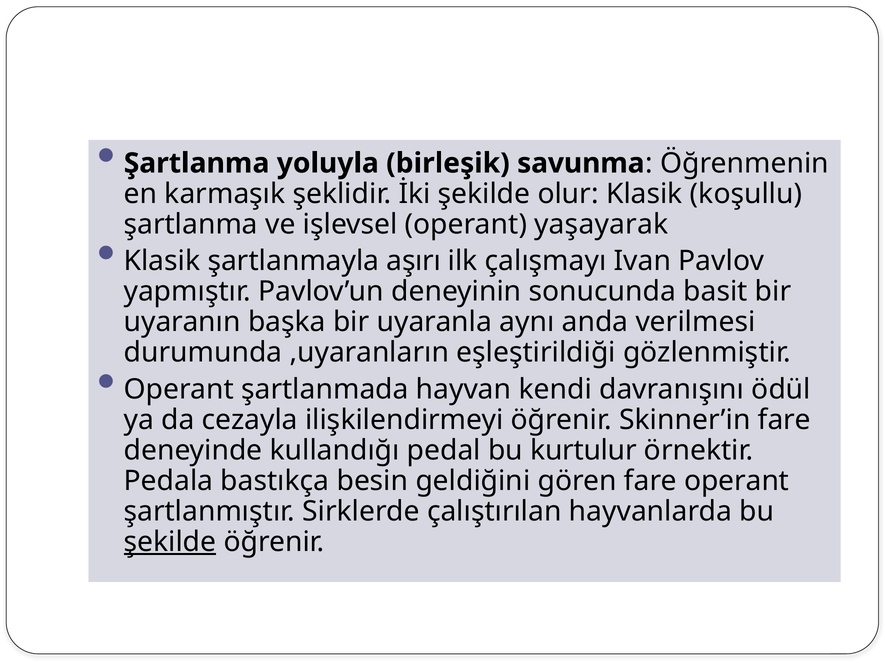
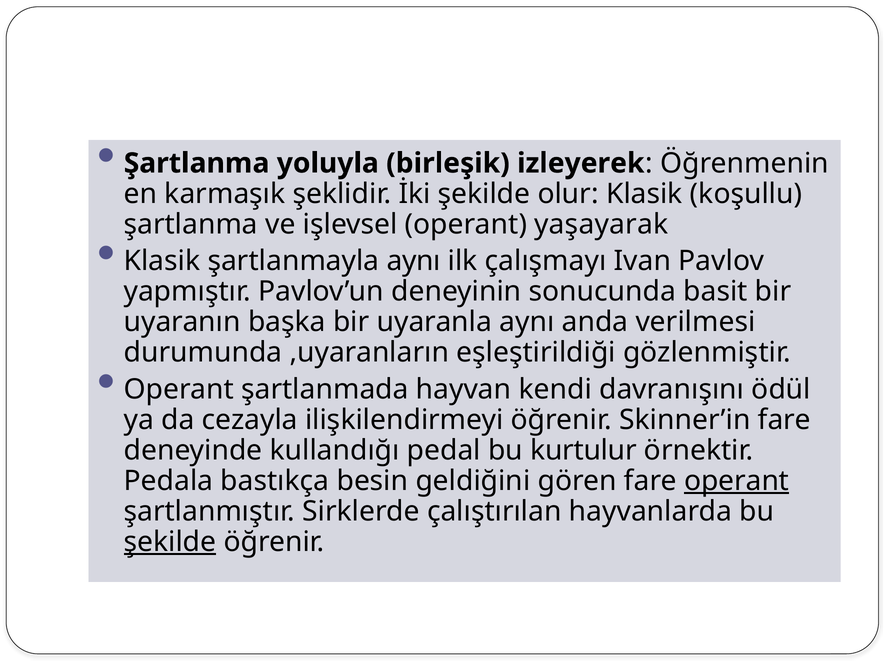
savunma: savunma -> izleyerek (581, 163)
şartlanmayla aşırı: aşırı -> aynı (414, 261)
operant underline: none -> present (737, 481)
